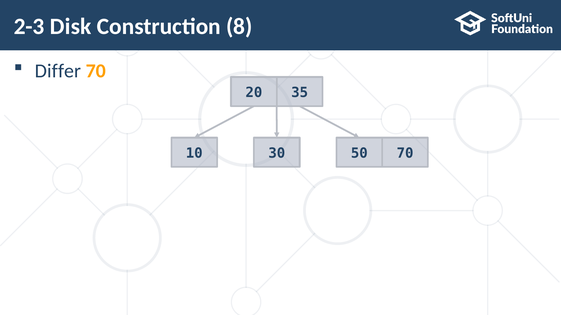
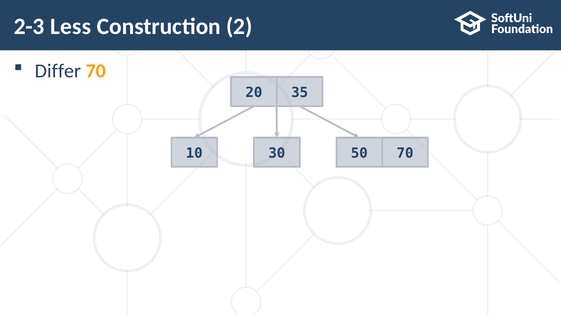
Disk: Disk -> Less (71, 27)
8: 8 -> 2 (239, 27)
